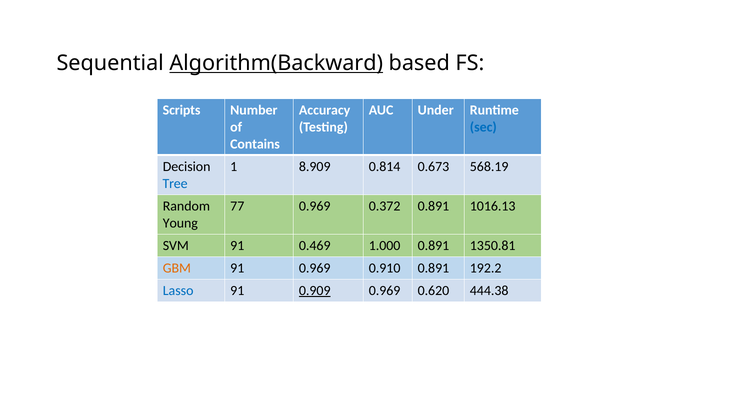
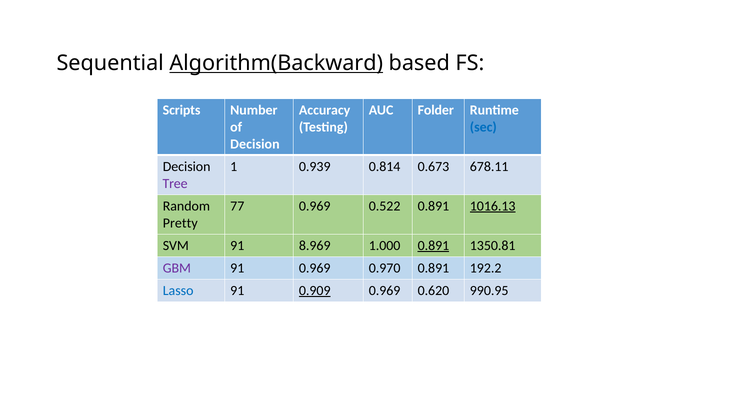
Under: Under -> Folder (436, 110)
Contains: Contains -> Decision (255, 144)
8.909: 8.909 -> 0.939 (315, 167)
568.19: 568.19 -> 678.11 (489, 167)
Tree colour: blue -> purple (175, 184)
0.372: 0.372 -> 0.522 (385, 206)
1016.13 underline: none -> present (493, 206)
Young: Young -> Pretty (180, 223)
0.469: 0.469 -> 8.969 (315, 246)
0.891 underline: none -> present (433, 246)
GBM colour: orange -> purple (177, 268)
0.910: 0.910 -> 0.970 (385, 268)
444.38: 444.38 -> 990.95 (489, 291)
